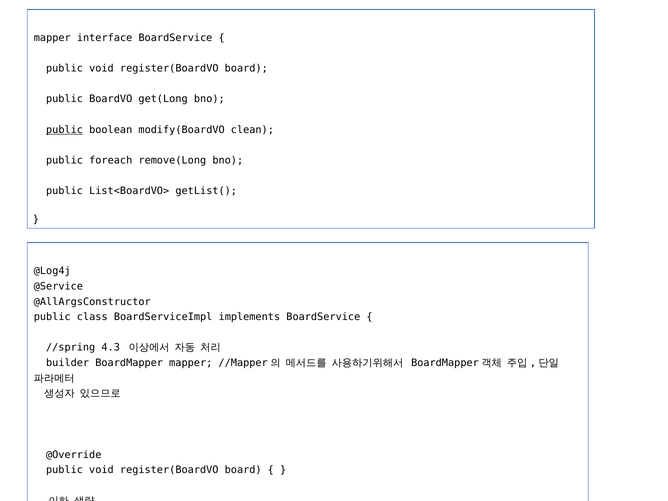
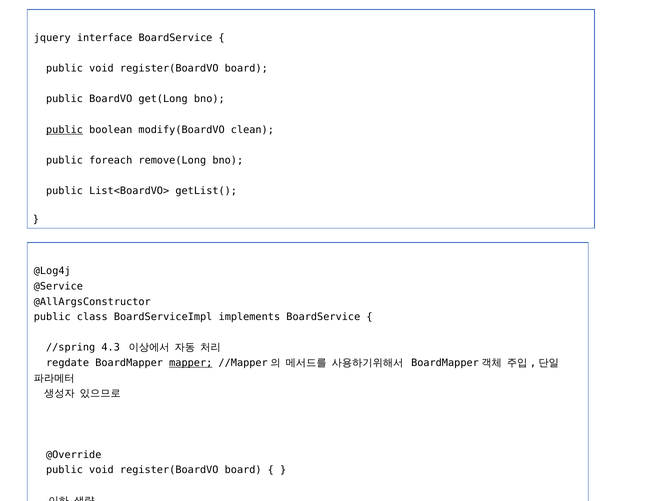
mapper: mapper -> jquery (52, 38)
builder: builder -> regdate (68, 363)
mapper underline: none -> present (191, 363)
